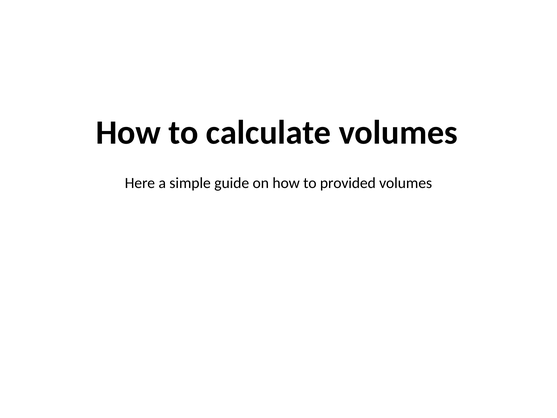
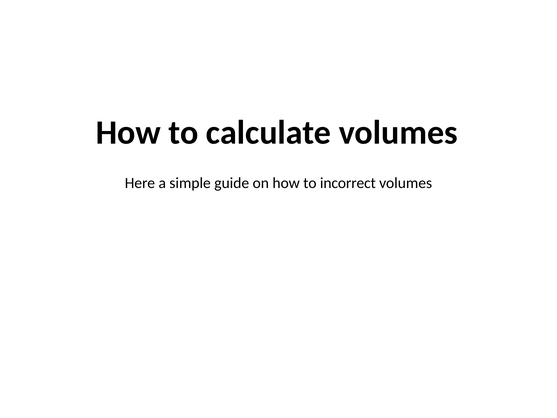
provided: provided -> incorrect (348, 183)
